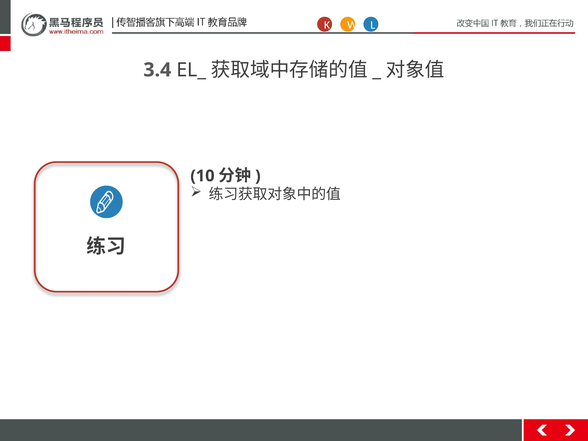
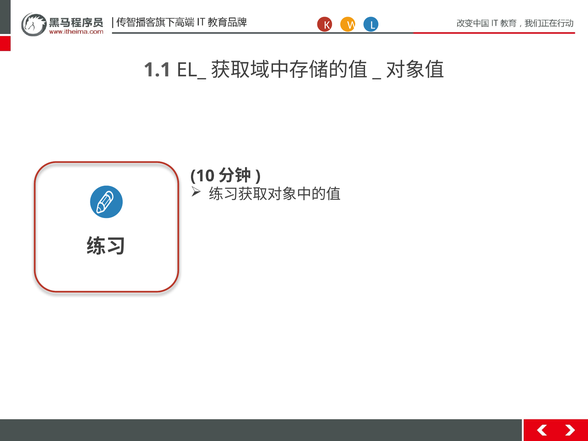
3.4: 3.4 -> 1.1 (157, 70)
